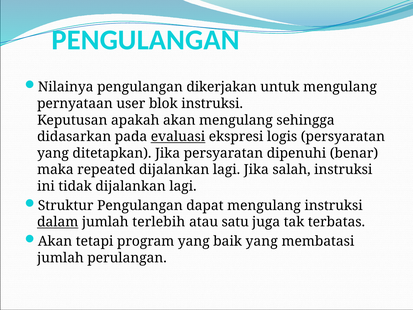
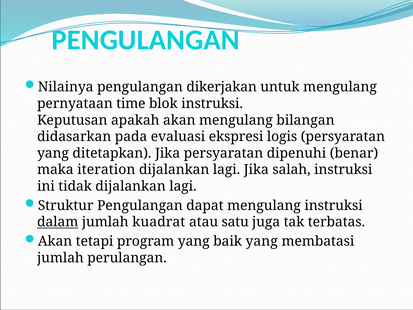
user: user -> time (131, 104)
sehingga: sehingga -> bilangan (305, 120)
evaluasi underline: present -> none (178, 137)
repeated: repeated -> iteration (106, 170)
terlebih: terlebih -> kuadrat (159, 222)
